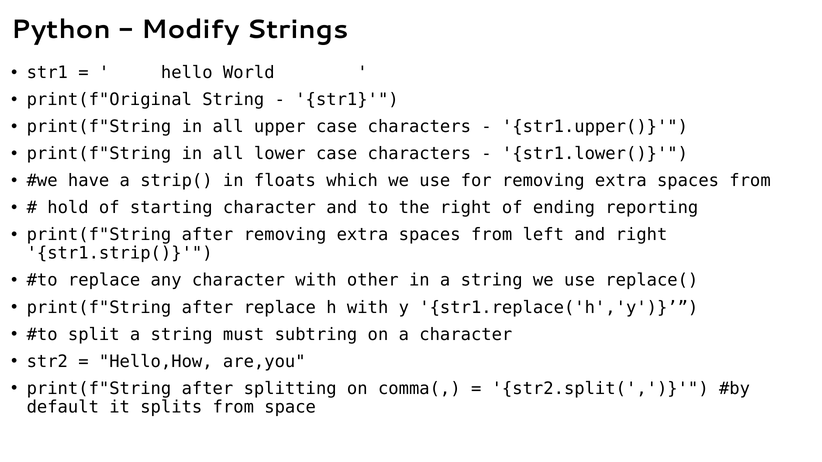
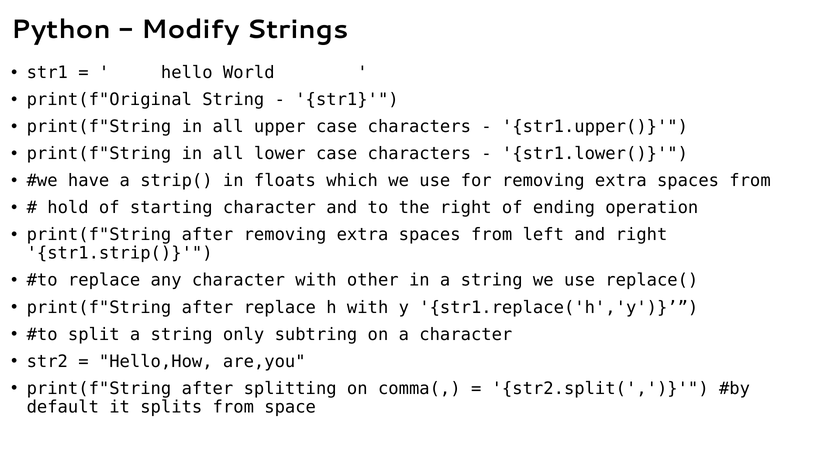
reporting: reporting -> operation (652, 208)
must: must -> only (244, 335)
